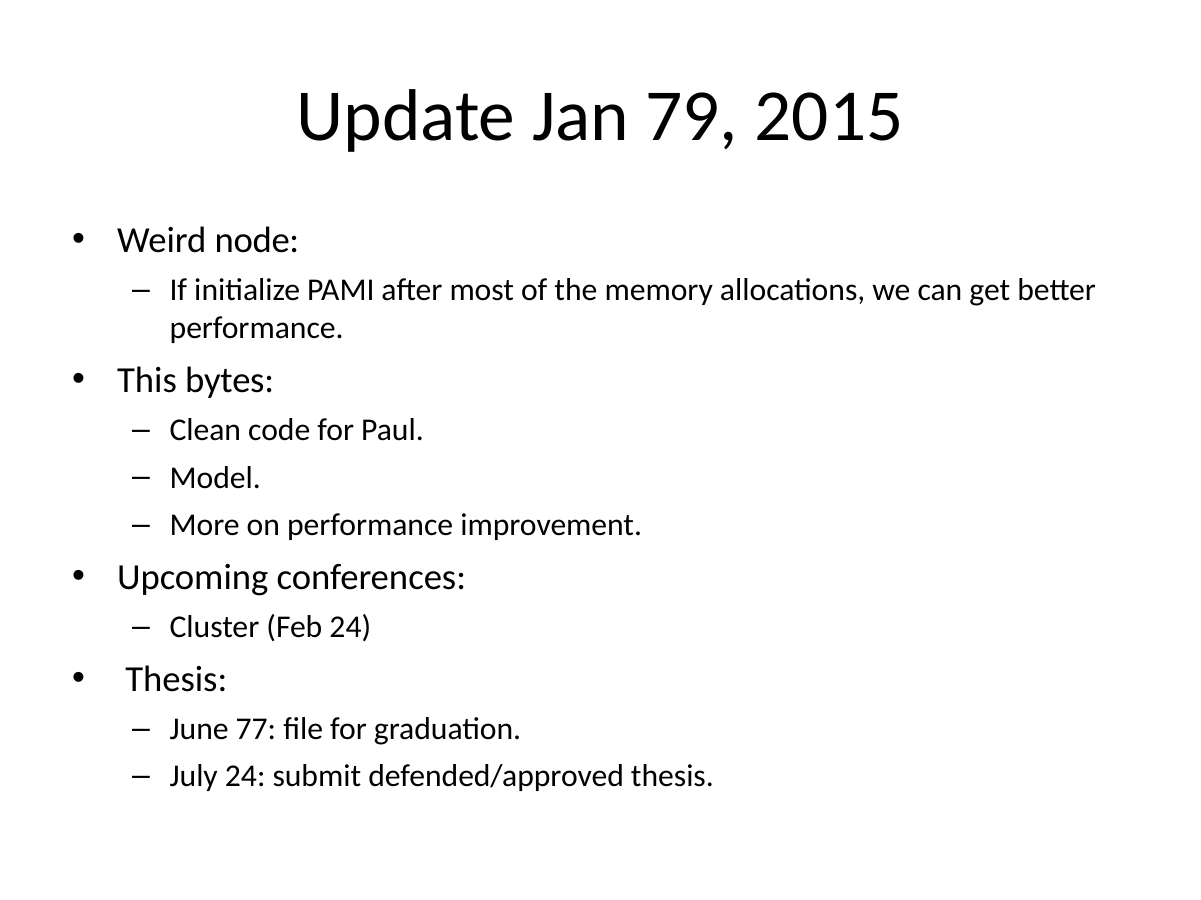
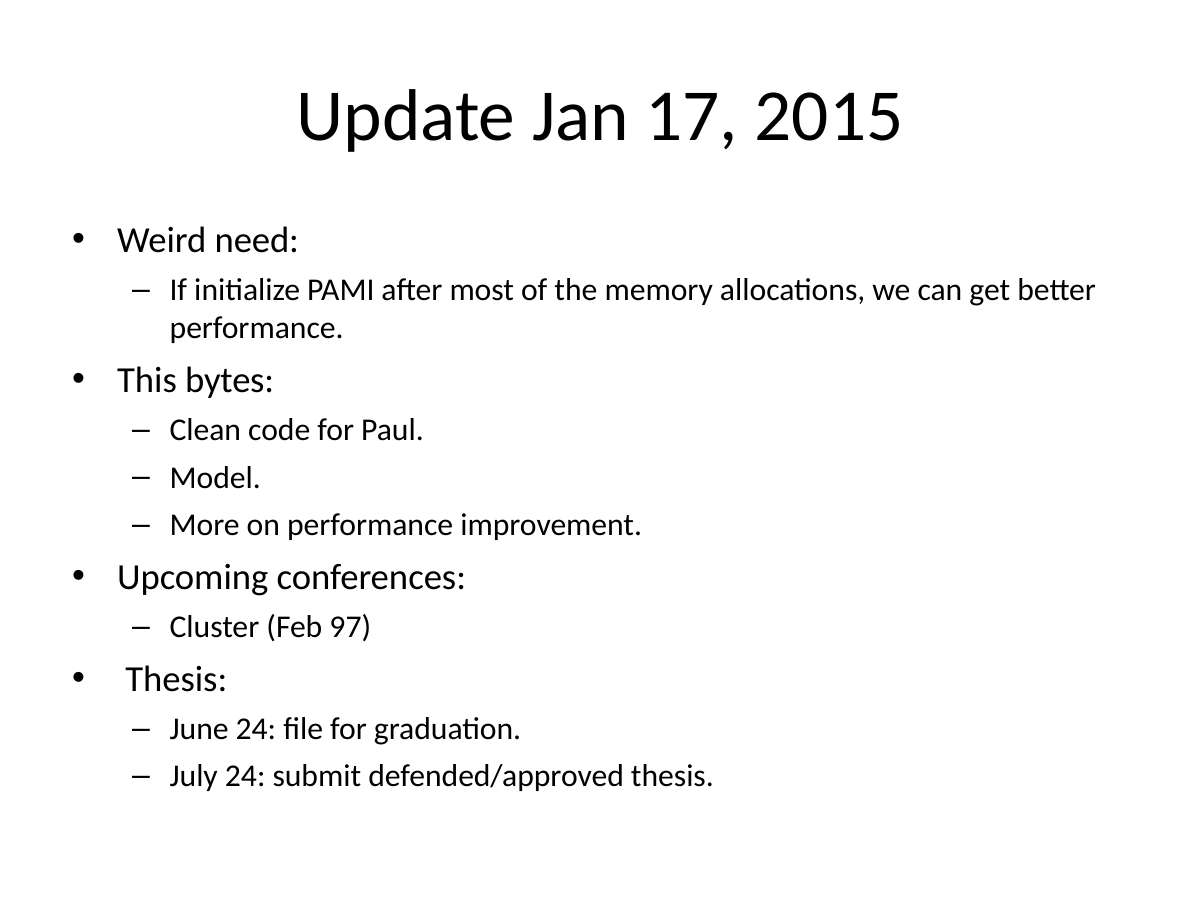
79: 79 -> 17 (692, 116)
node: node -> need (257, 241)
Feb 24: 24 -> 97 (350, 628)
June 77: 77 -> 24 (256, 730)
